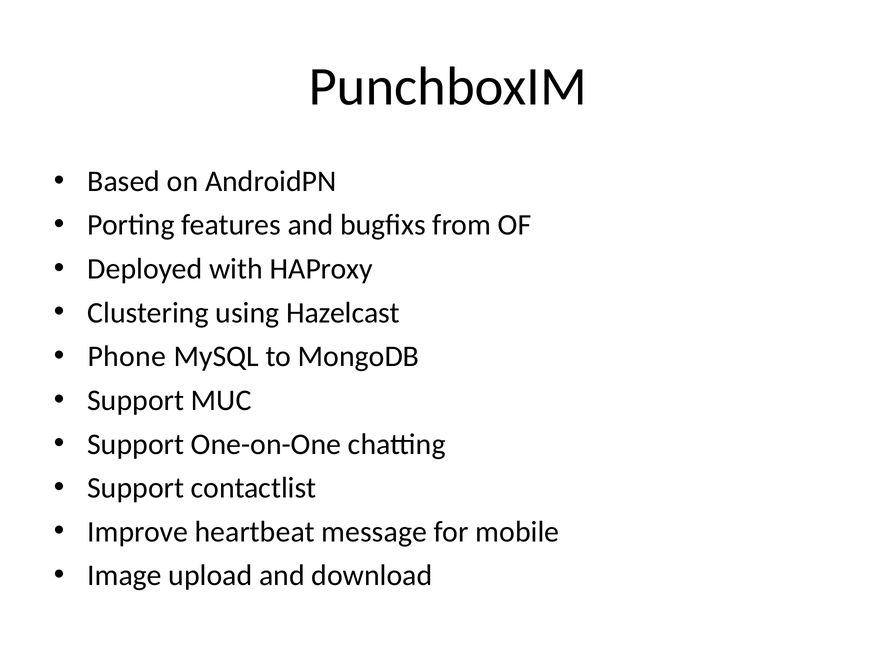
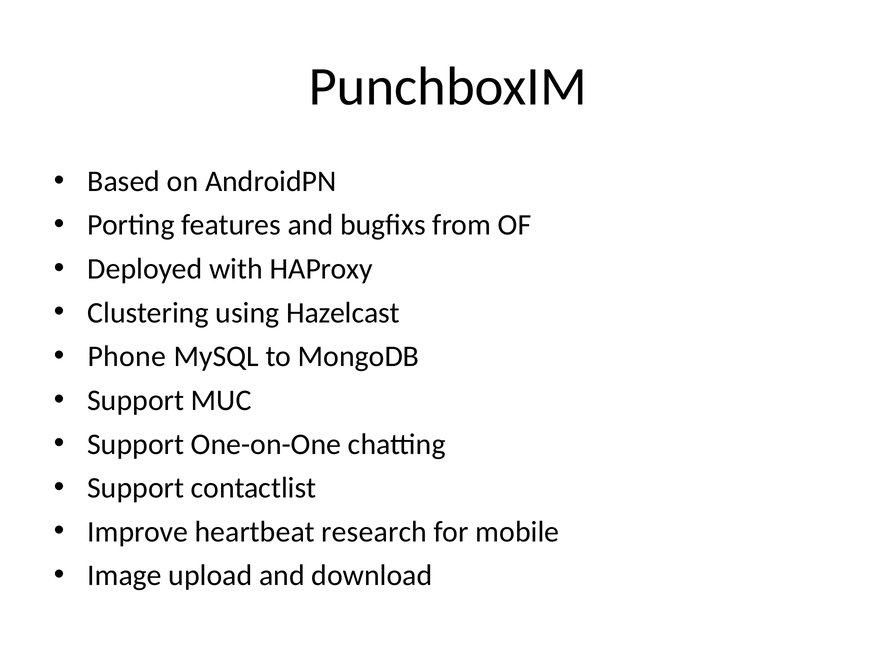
message: message -> research (374, 532)
